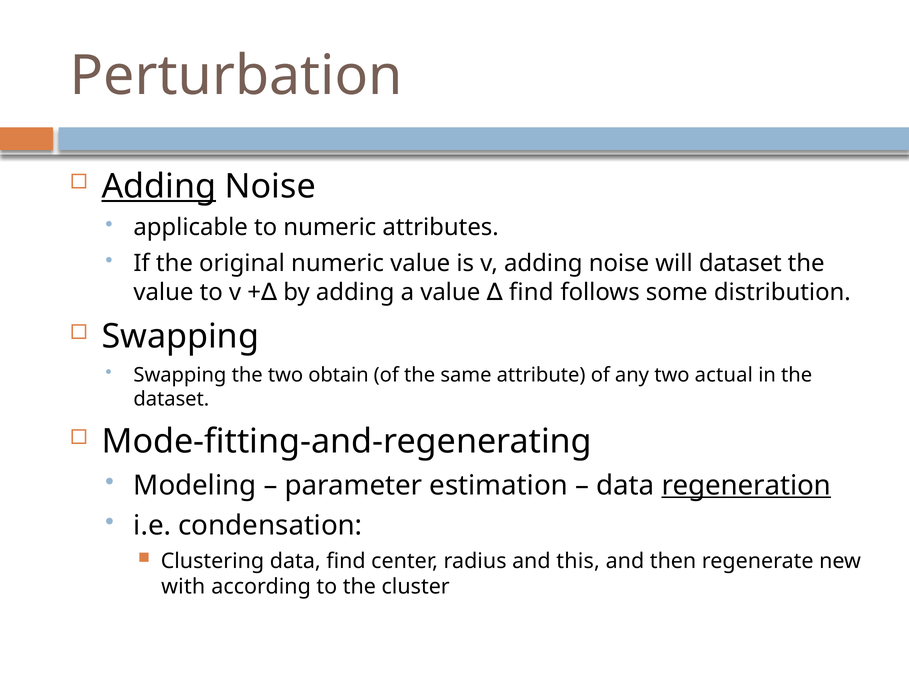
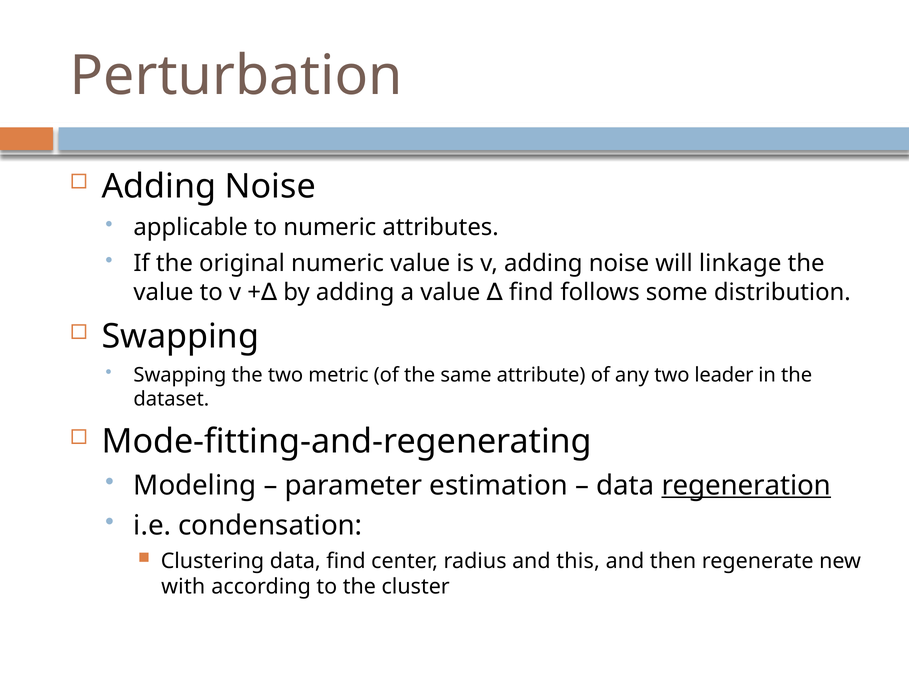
Adding underline: present -> none (159, 186)
will dataset: dataset -> linkage (740, 263)
obtain: obtain -> metric (339, 375)
actual: actual -> leader (724, 375)
